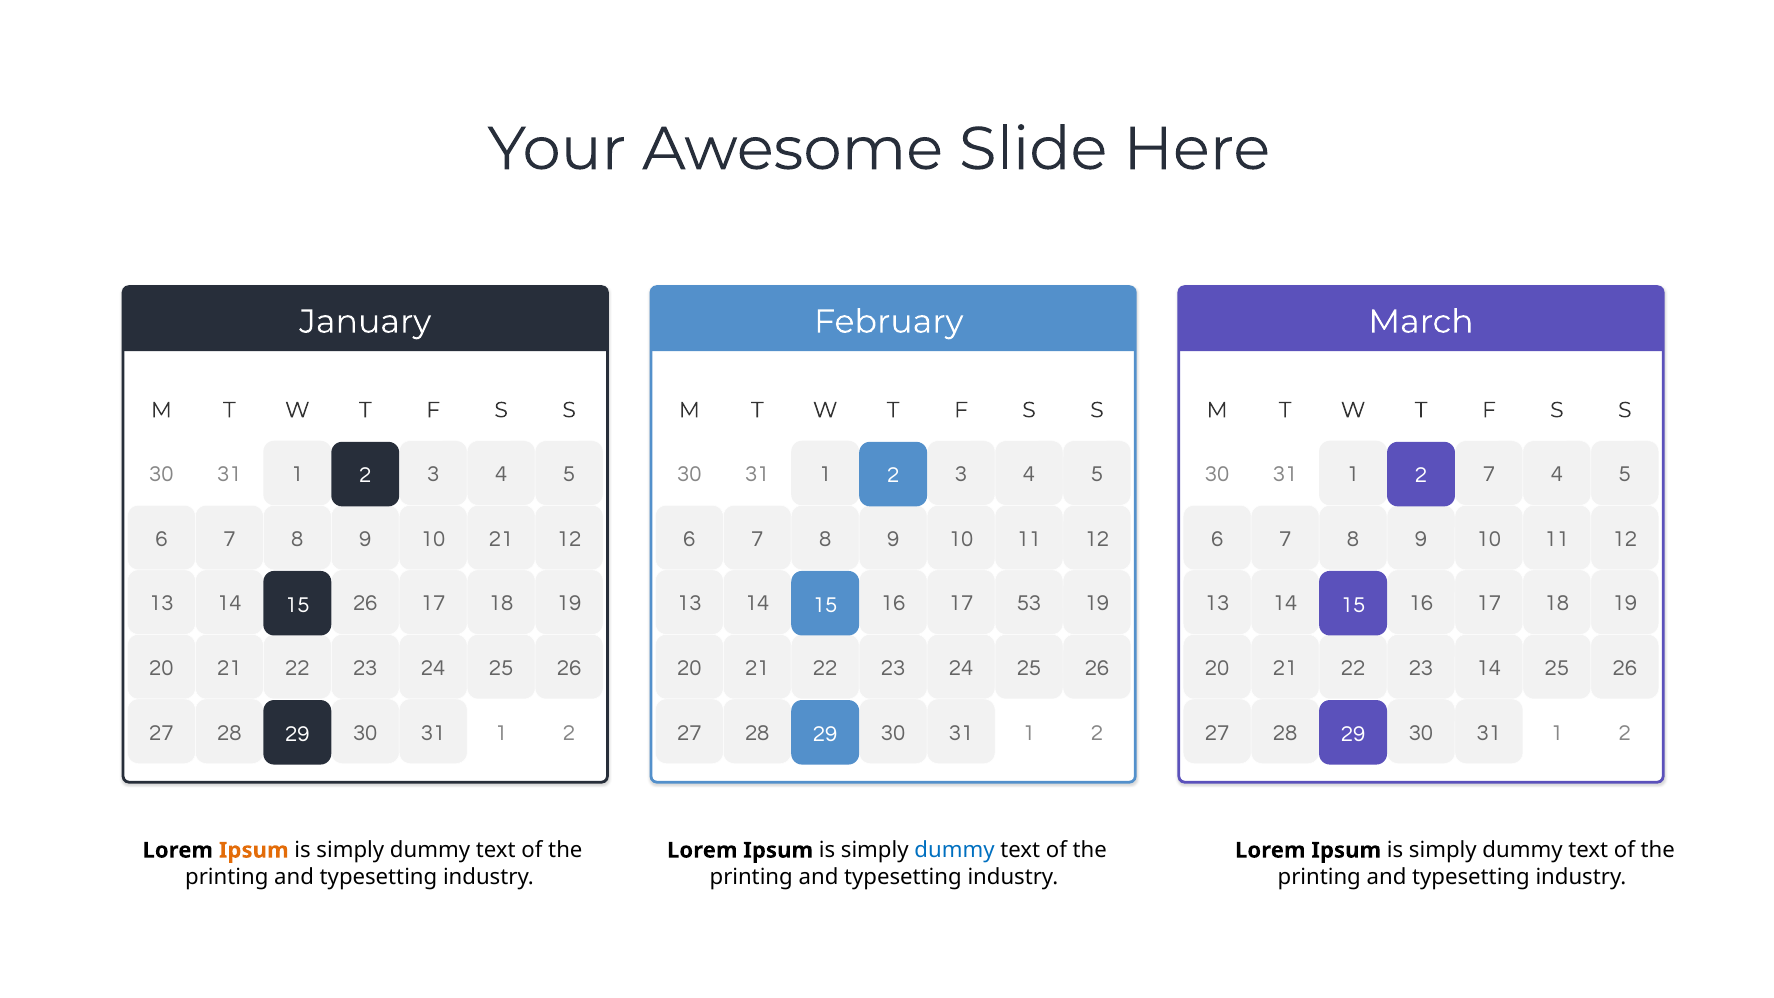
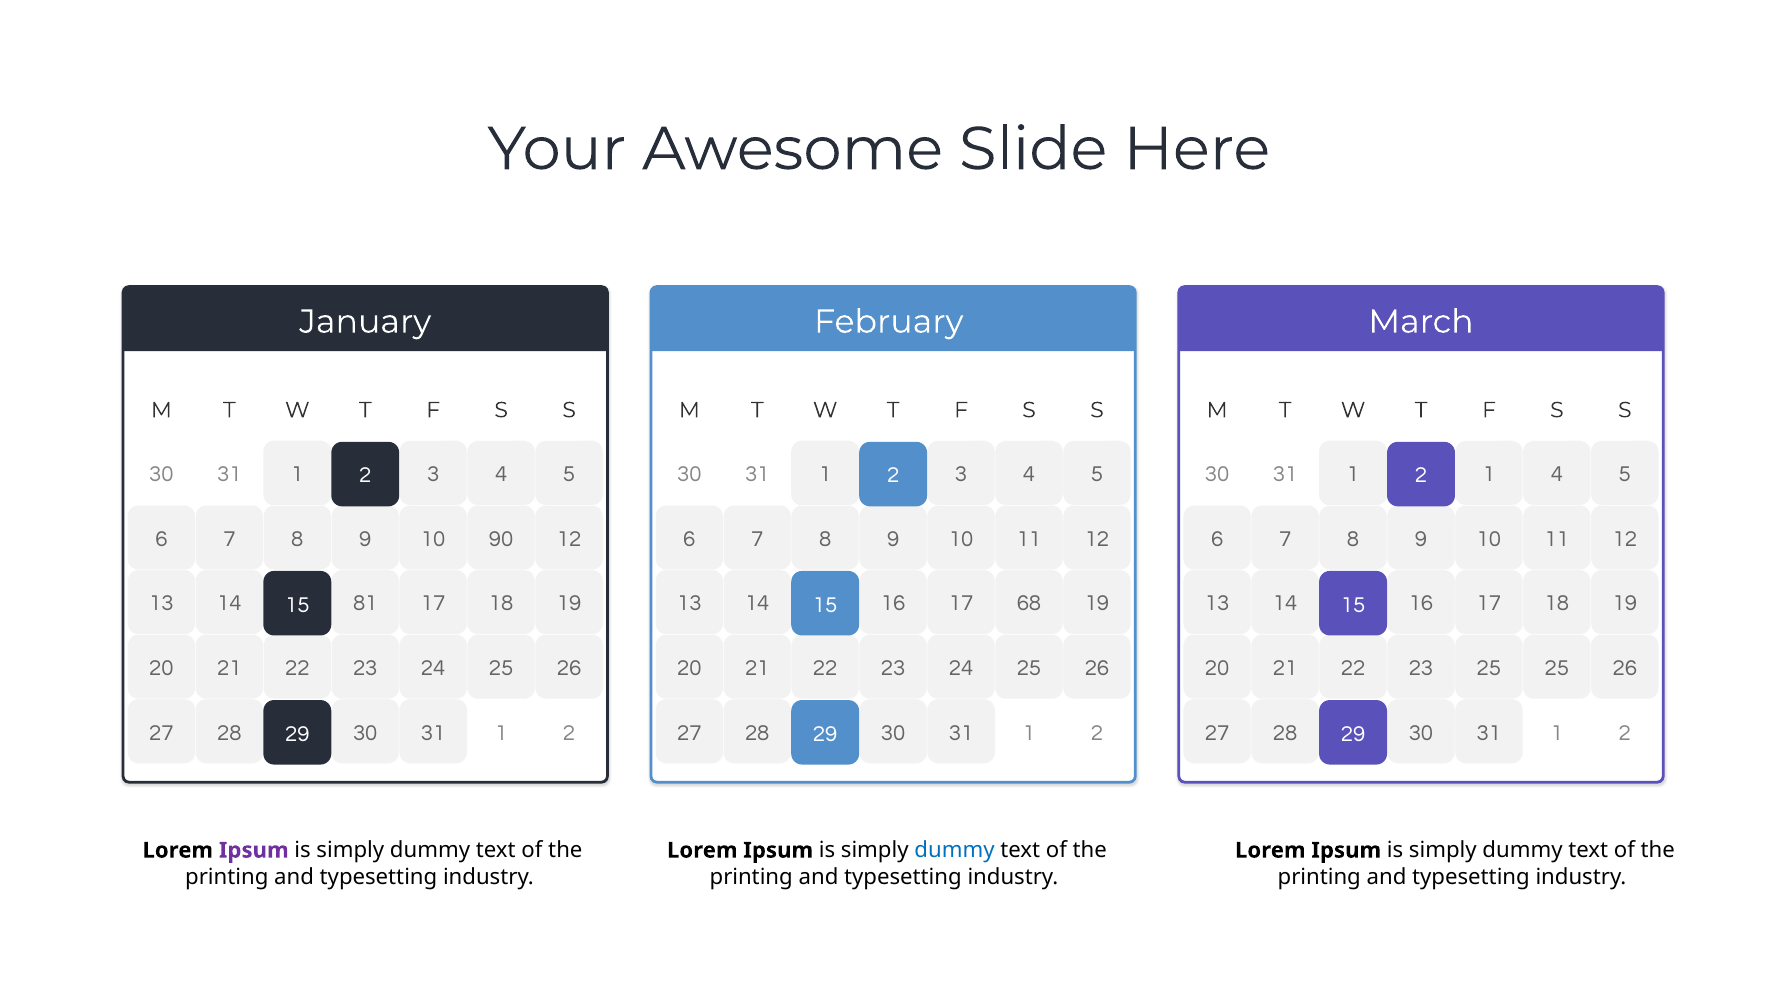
1 7: 7 -> 1 (1489, 474)
10 21: 21 -> 90 (501, 539)
14 26: 26 -> 81 (365, 604)
53: 53 -> 68 (1029, 604)
23 14: 14 -> 25 (1489, 668)
Ipsum colour: orange -> purple (254, 850)
